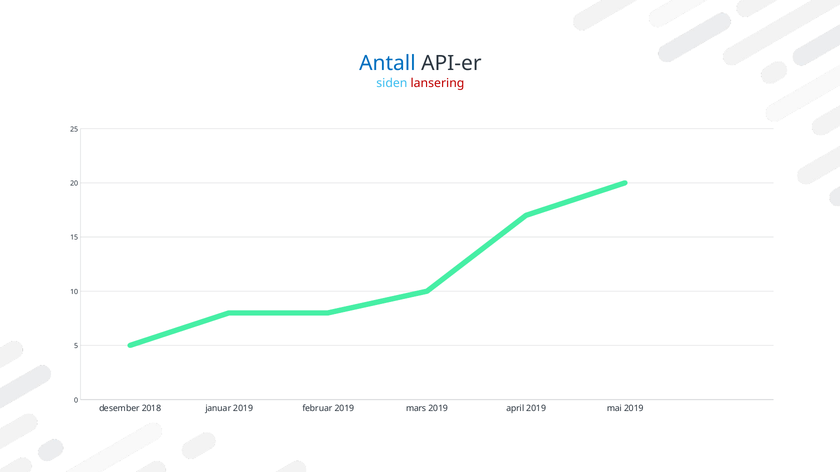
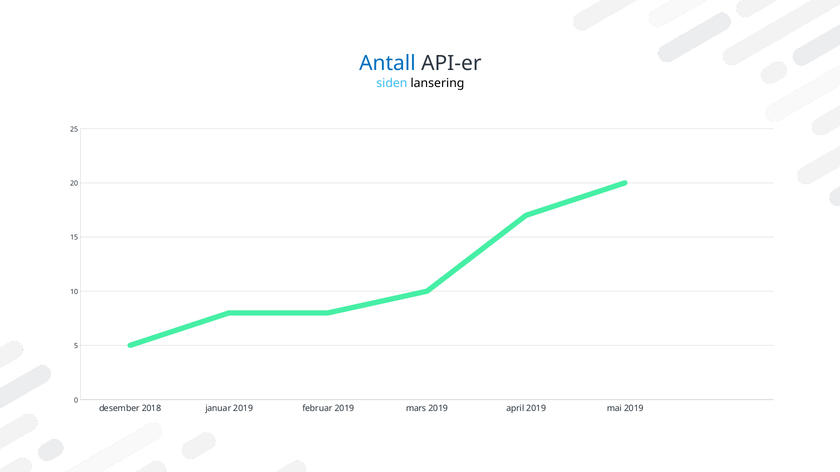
lansering colour: red -> black (437, 83)
